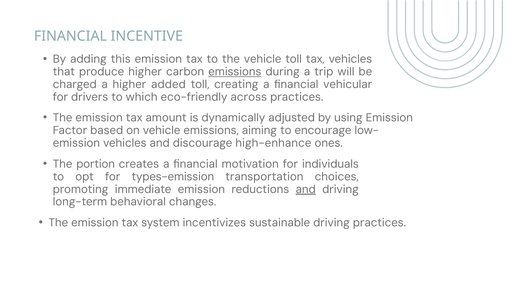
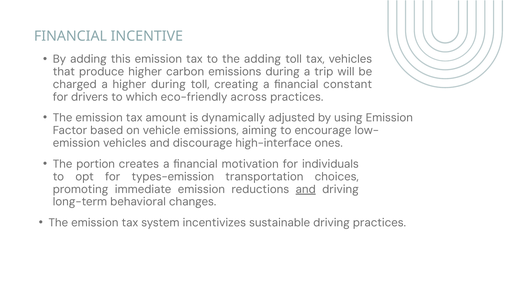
the vehicle: vehicle -> adding (263, 59)
emissions underline: present -> none (235, 72)
higher added: added -> during (168, 84)
vehicular: vehicular -> constant (348, 84)
high-enhance: high-enhance -> high-interface (273, 143)
